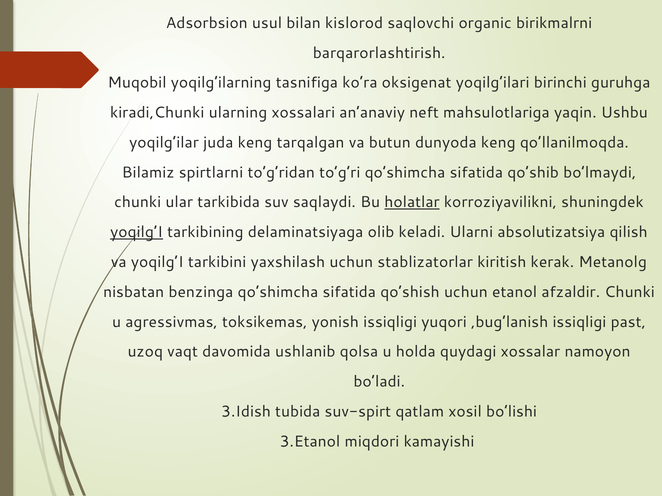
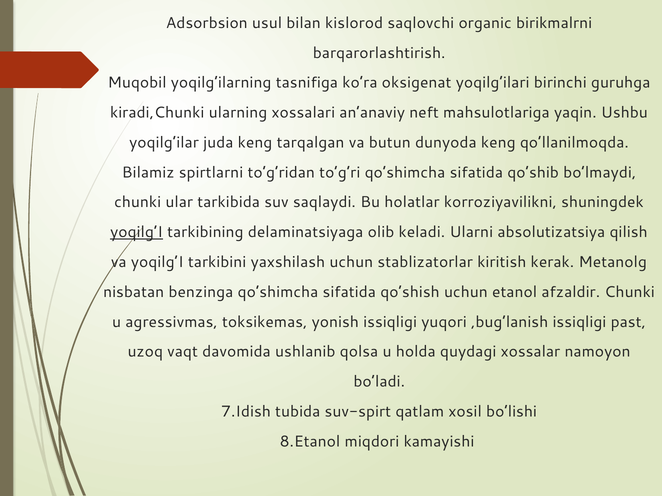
holatlar underline: present -> none (412, 203)
3.Idish: 3.Idish -> 7.Idish (246, 412)
3.Etanol: 3.Etanol -> 8.Etanol (310, 442)
